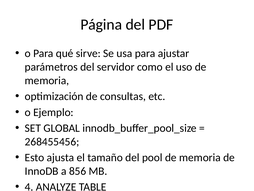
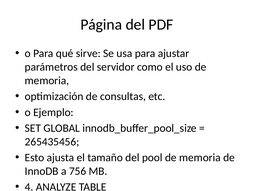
268455456: 268455456 -> 265435456 (52, 141)
856: 856 -> 756 (78, 171)
